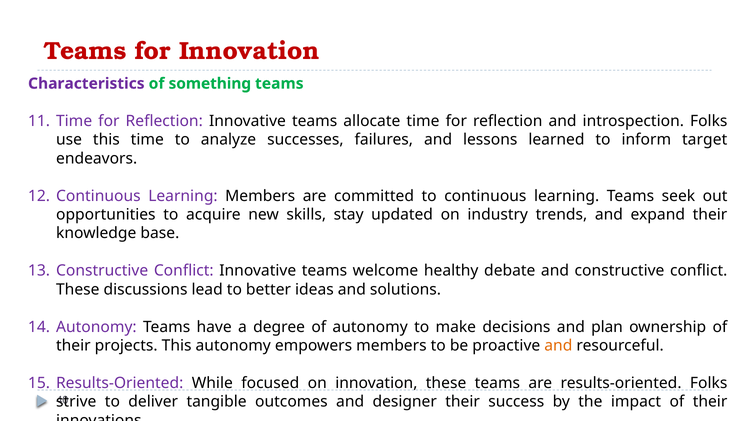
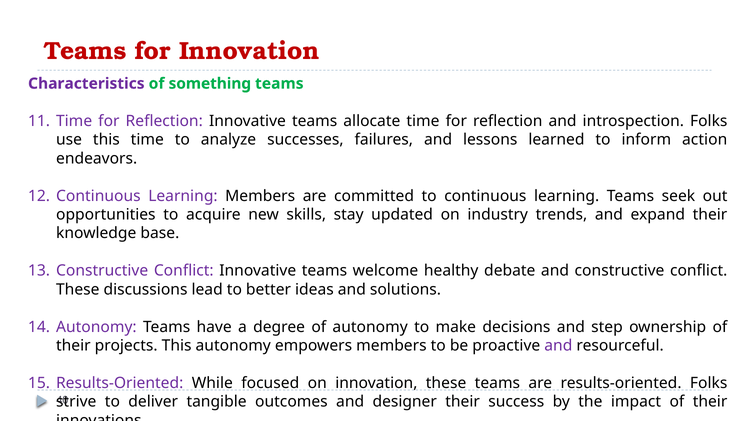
target: target -> action (705, 140)
plan: plan -> step (607, 327)
and colour: orange -> purple (558, 346)
